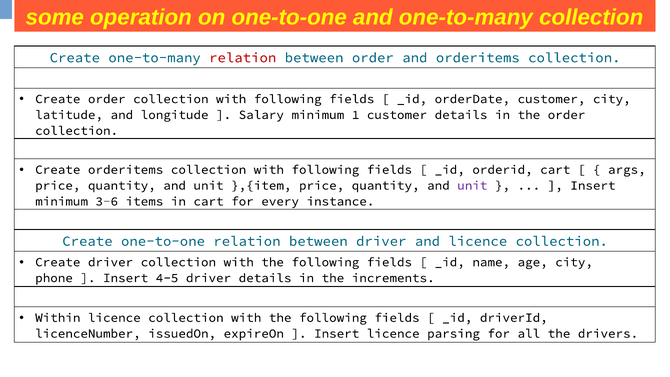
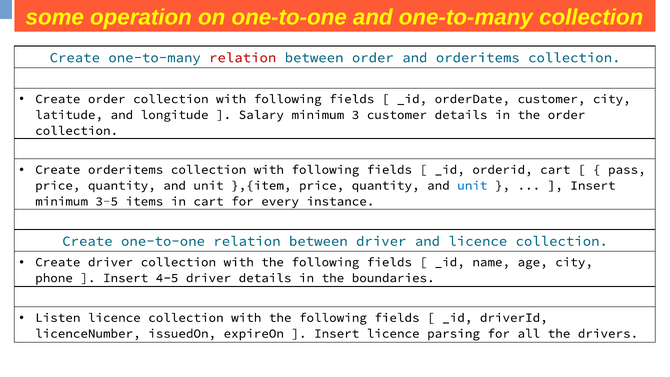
1: 1 -> 3 (356, 115)
args: args -> pass (627, 170)
unit colour: purple -> blue (472, 185)
3-6: 3-6 -> 3-5 (107, 201)
increments: increments -> boundaries (393, 278)
Within: Within -> Listen (58, 318)
